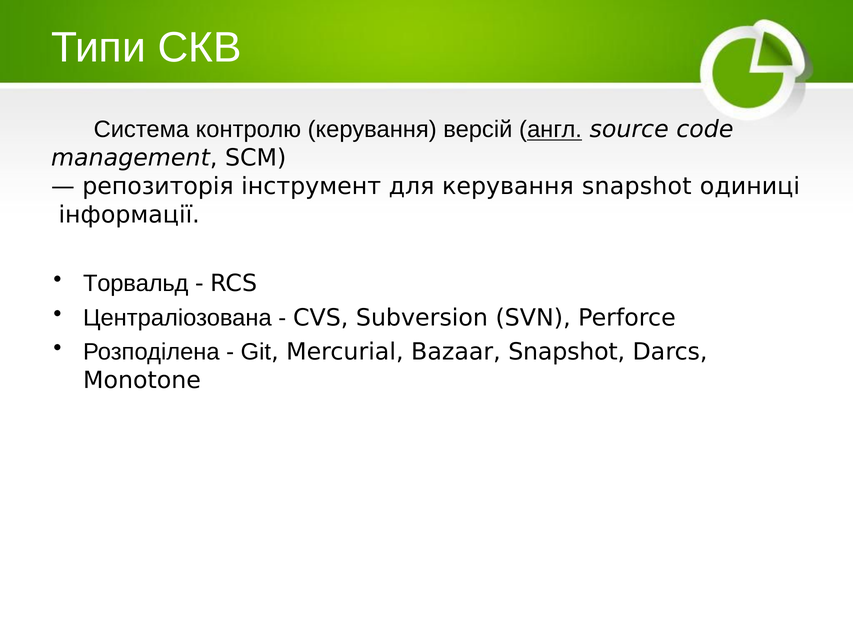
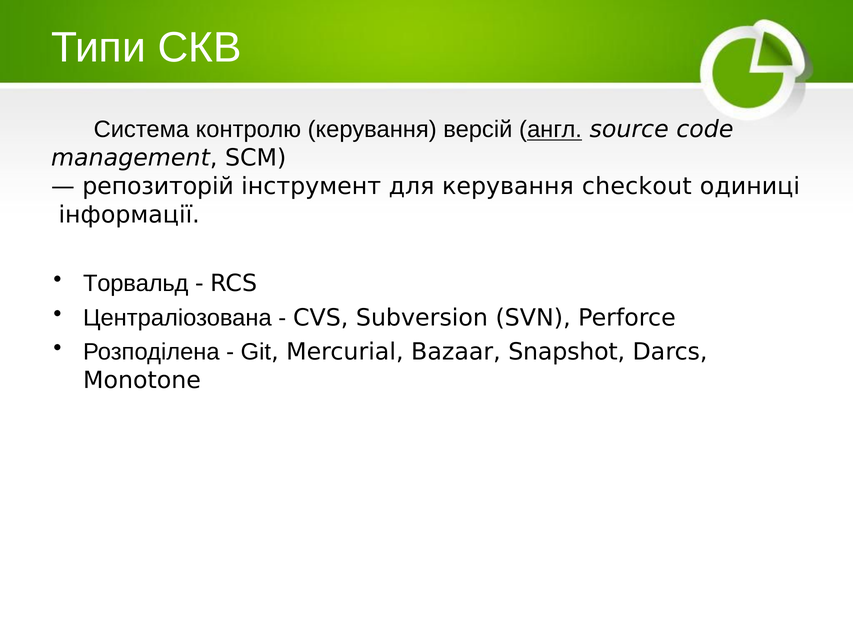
репозиторія: репозиторія -> репозиторій (158, 187)
керування snapshot: snapshot -> checkout (637, 187)
